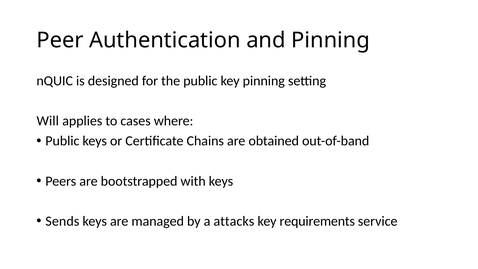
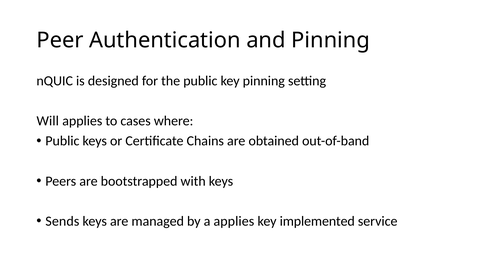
a attacks: attacks -> applies (234, 221)
requirements: requirements -> implemented (317, 221)
